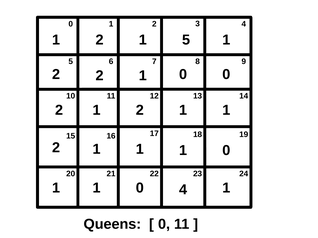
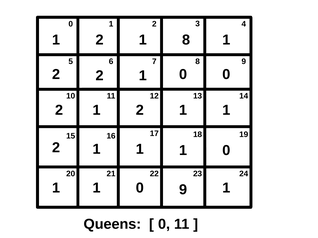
1 5: 5 -> 8 (186, 40)
0 4: 4 -> 9 (183, 190)
